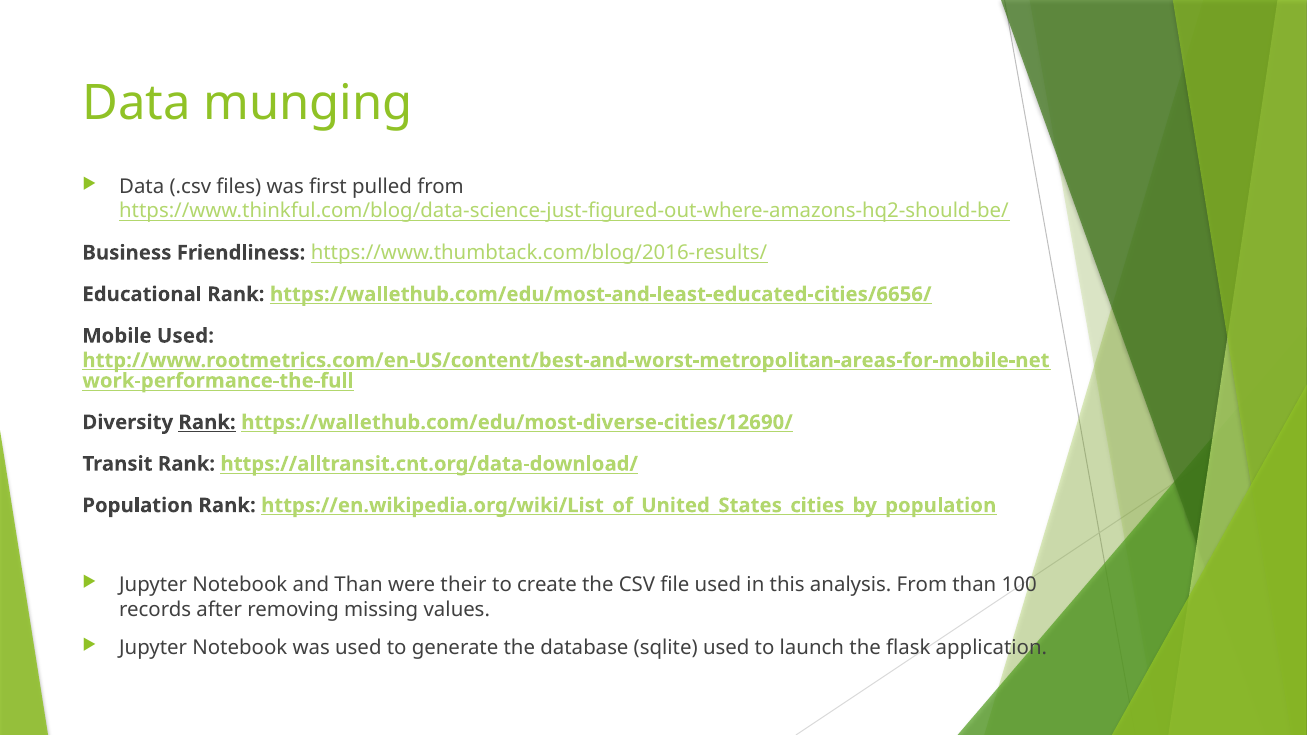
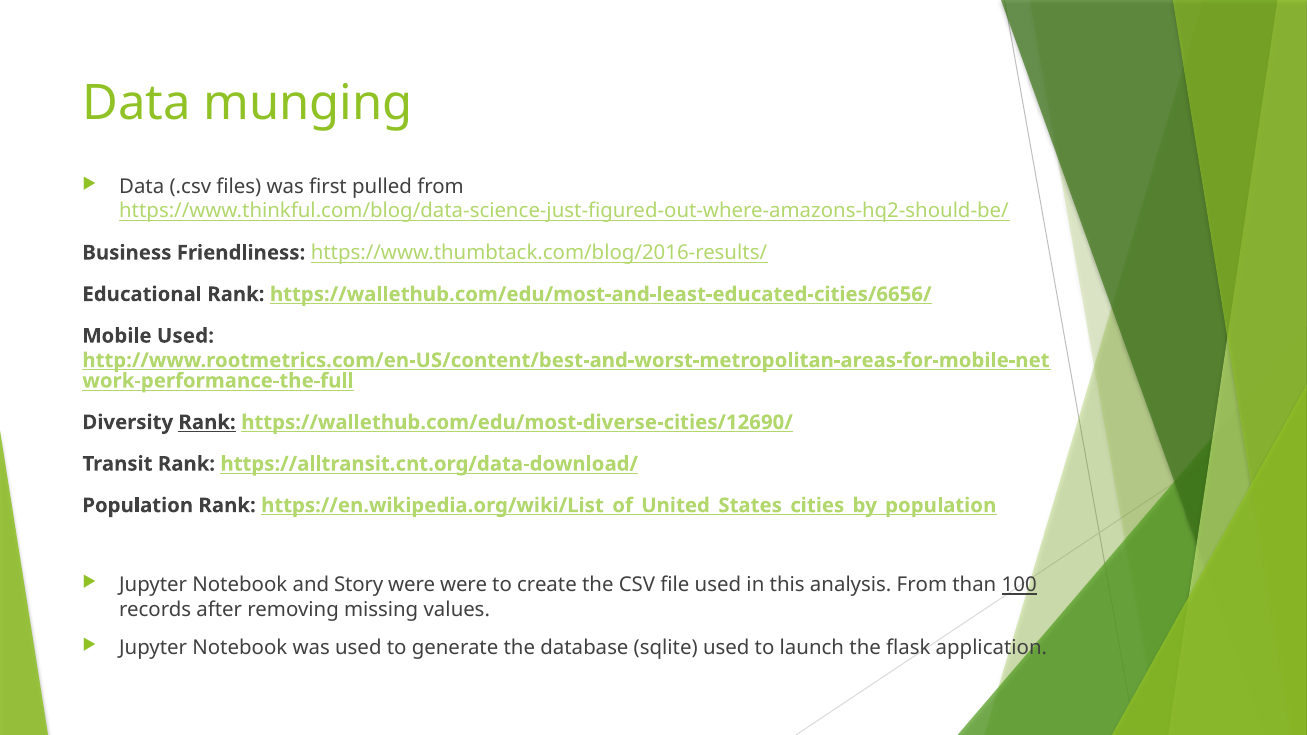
and Than: Than -> Story (359, 585)
were their: their -> were (464, 585)
100 underline: none -> present (1019, 585)
